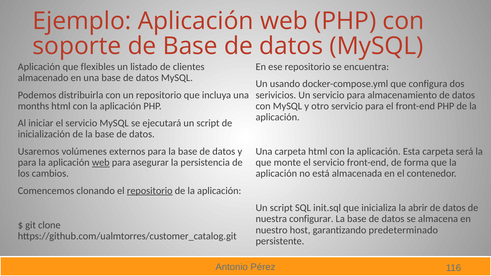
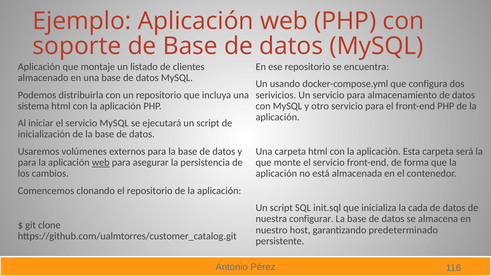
flexibles: flexibles -> montaje (98, 67)
months: months -> sistema (33, 106)
repositorio underline: present -> none (150, 191)
abrir: abrir -> cada (418, 208)
